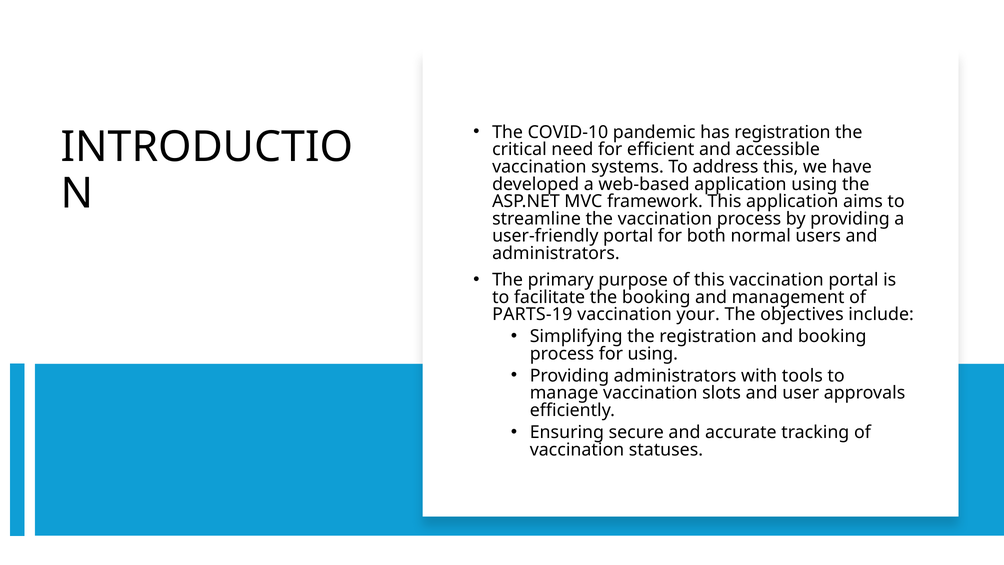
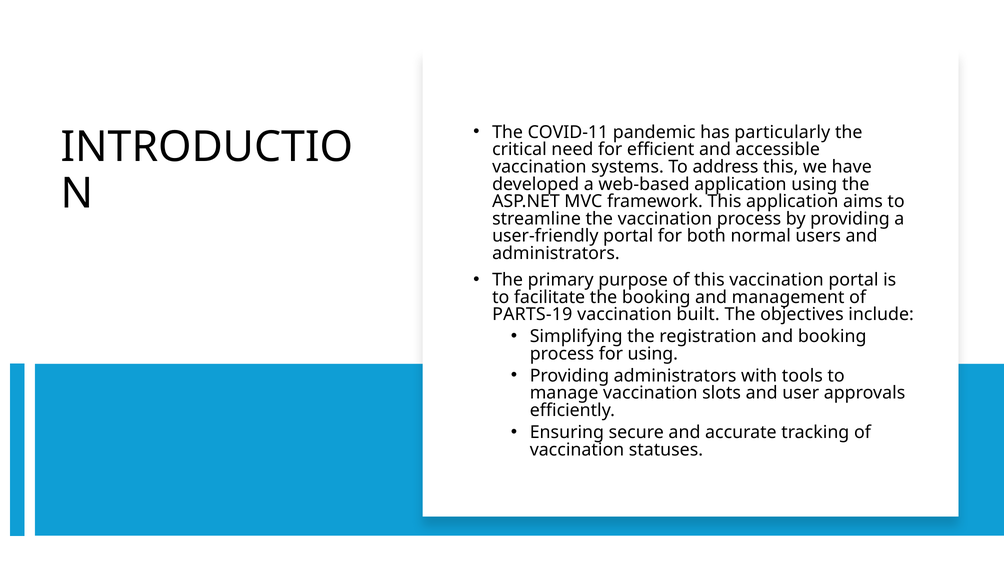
COVID-10: COVID-10 -> COVID-11 (568, 132)
has registration: registration -> particularly (782, 132)
your: your -> built (698, 314)
